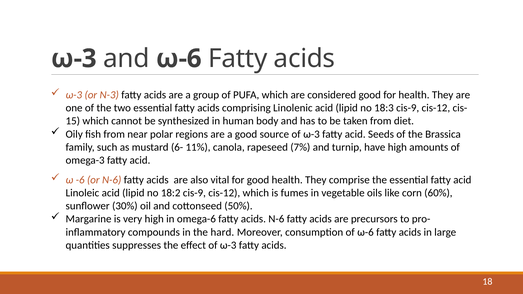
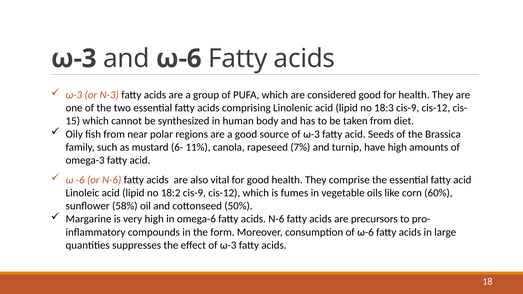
30%: 30% -> 58% (125, 206)
hard: hard -> form (222, 232)
